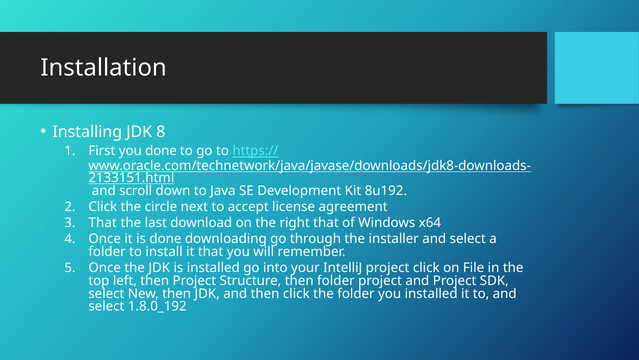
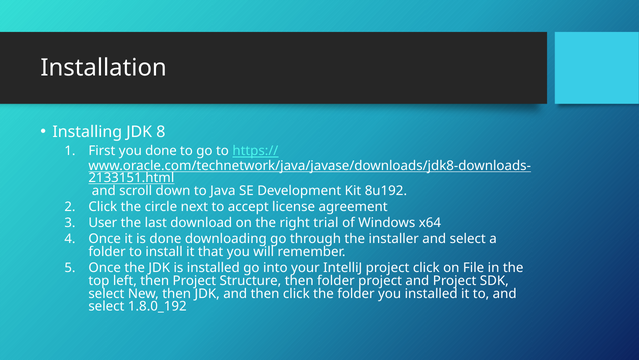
That: That -> User (103, 222)
right that: that -> trial (326, 222)
